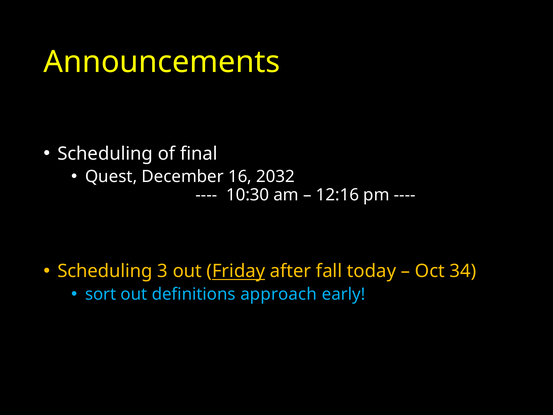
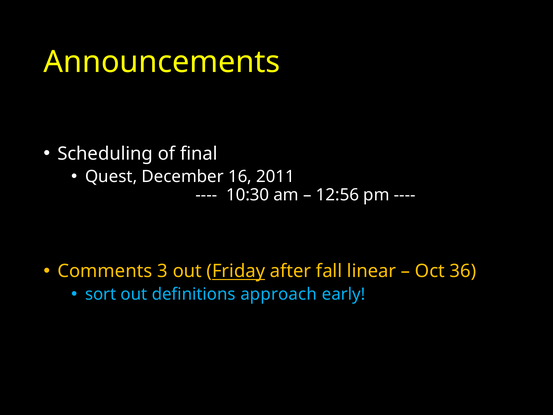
2032: 2032 -> 2011 (276, 176)
12:16: 12:16 -> 12:56 (337, 195)
Scheduling: Scheduling -> Comments (105, 271)
today: today -> linear (372, 271)
34: 34 -> 36 (463, 271)
